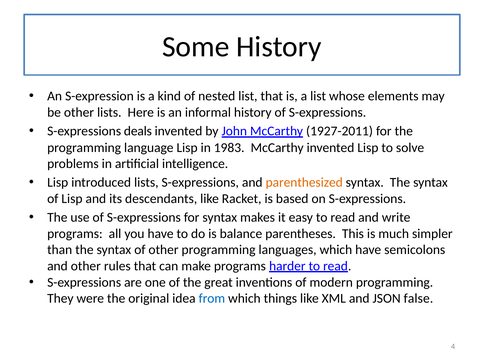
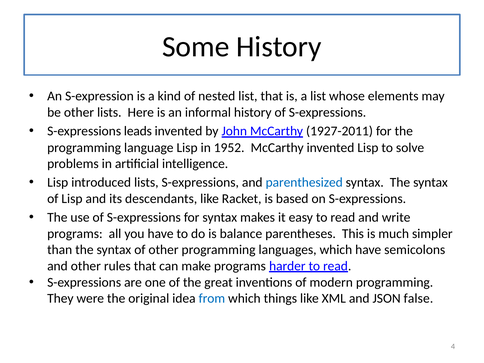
deals: deals -> leads (138, 131)
1983: 1983 -> 1952 (229, 148)
parenthesized colour: orange -> blue (304, 183)
